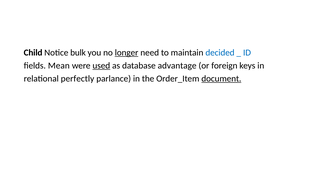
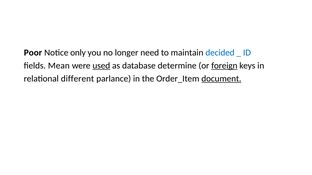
Child: Child -> Poor (33, 53)
bulk: bulk -> only (78, 53)
longer underline: present -> none (127, 53)
advantage: advantage -> determine (177, 66)
foreign underline: none -> present (224, 66)
perfectly: perfectly -> different (78, 79)
